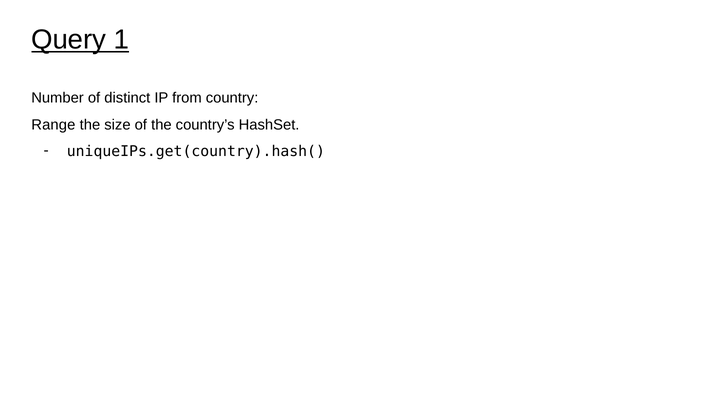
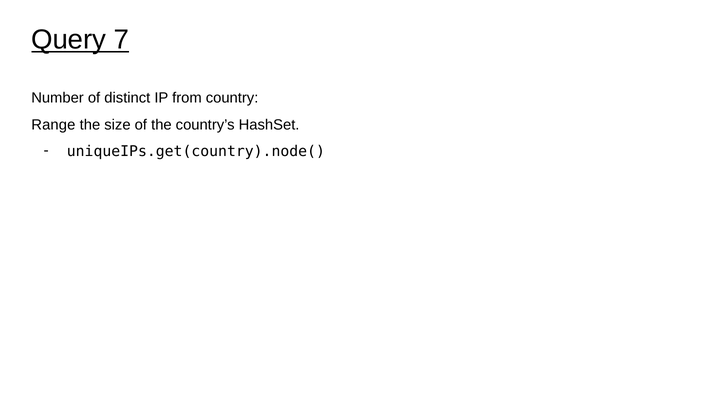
1: 1 -> 7 (122, 40)
uniqueIPs.get(country).hash(: uniqueIPs.get(country).hash( -> uniqueIPs.get(country).node( (196, 151)
